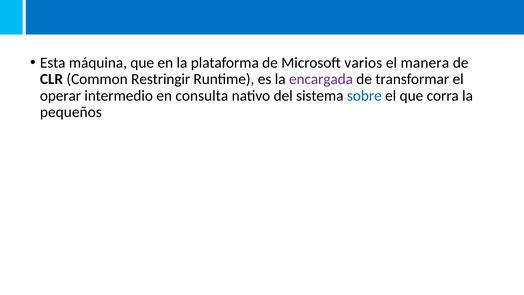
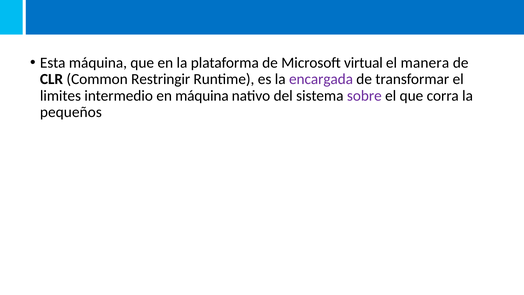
varios: varios -> virtual (363, 63)
operar: operar -> limites (60, 96)
en consulta: consulta -> máquina (202, 96)
sobre colour: blue -> purple (364, 96)
